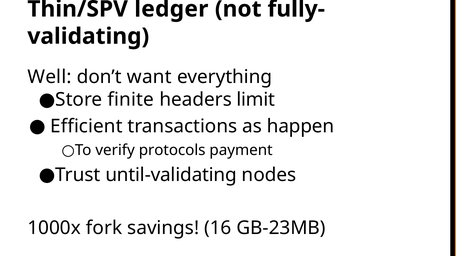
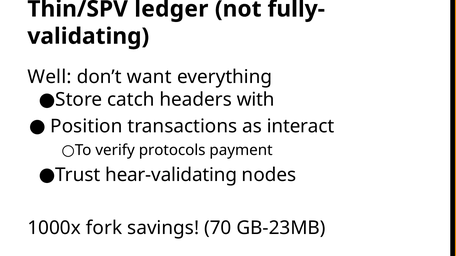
finite: finite -> catch (131, 100)
limit: limit -> with (256, 100)
Efficient: Efficient -> Position (86, 127)
happen: happen -> interact (301, 127)
until-validating: until-validating -> hear-validating (171, 175)
16: 16 -> 70 (218, 228)
